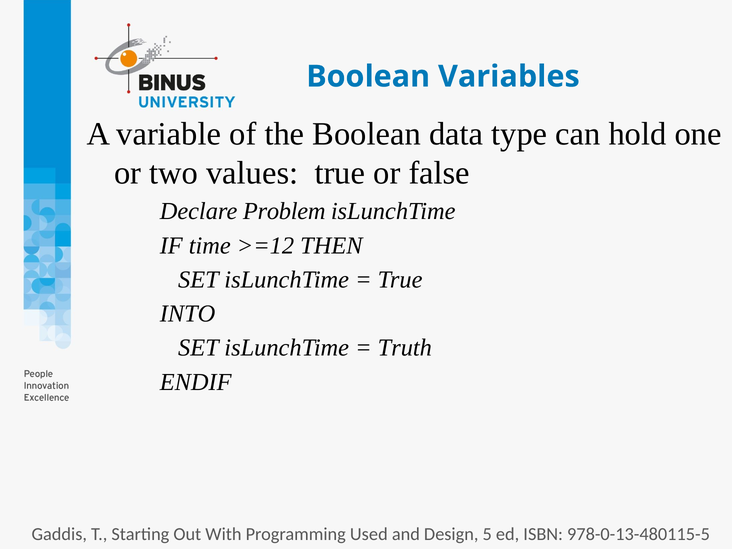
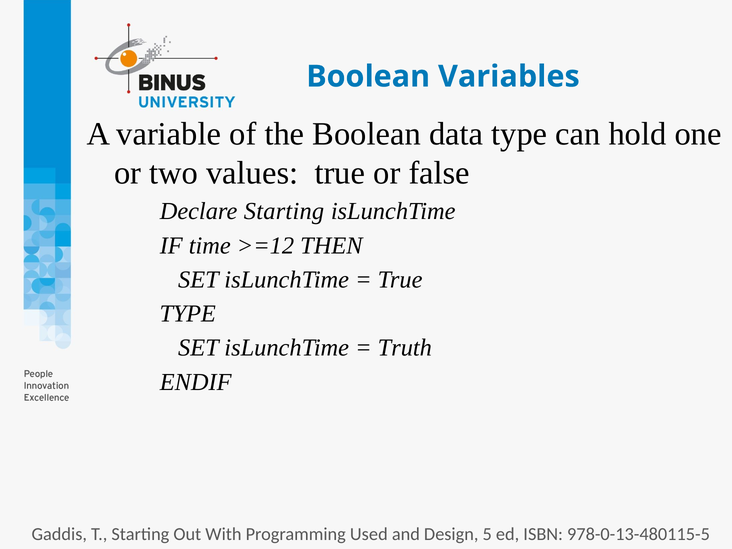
Declare Problem: Problem -> Starting (284, 211)
INTO: INTO -> TYPE (188, 314)
